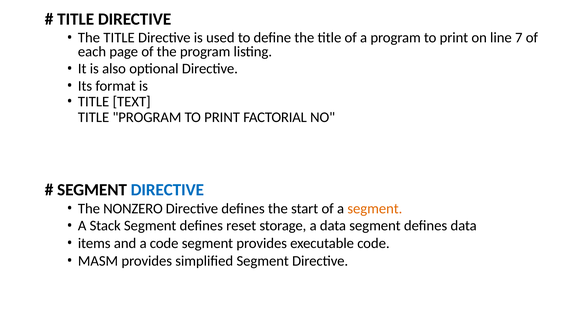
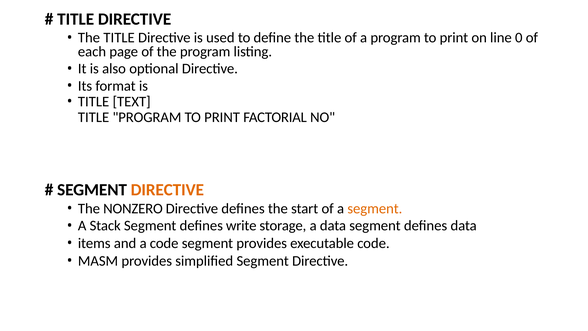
7: 7 -> 0 (519, 38)
DIRECTIVE colour: blue -> orange (167, 190)
reset: reset -> write (241, 226)
